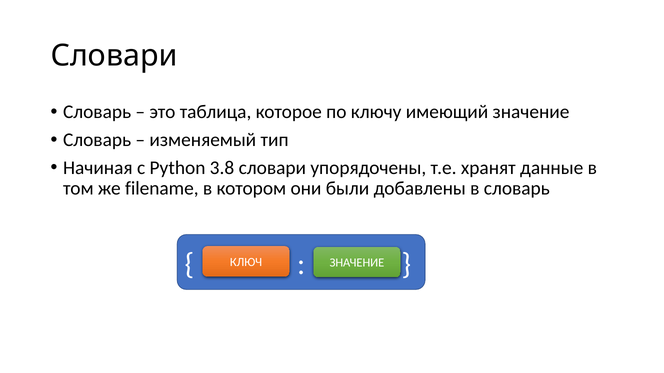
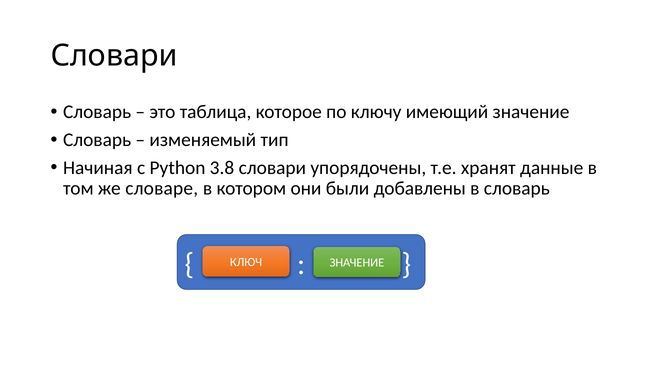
filename: filename -> словаре (162, 189)
